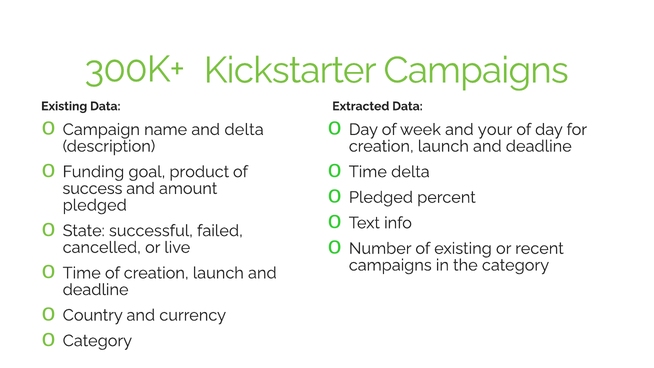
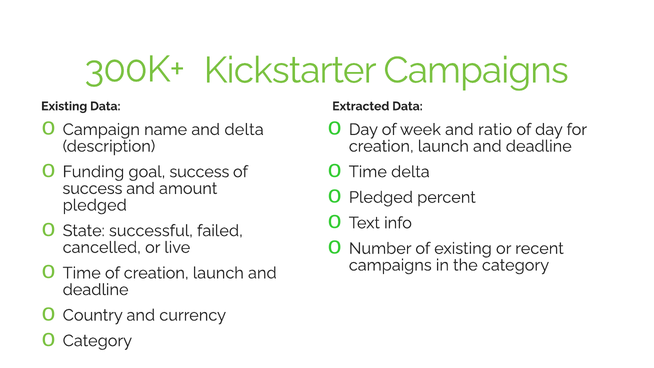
your: your -> ratio (495, 130)
goal product: product -> success (199, 172)
